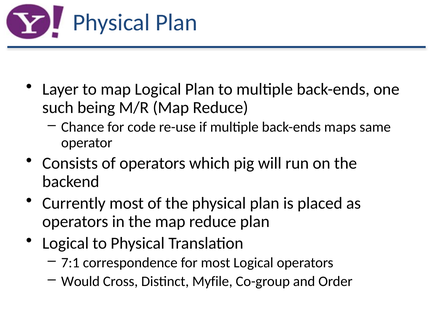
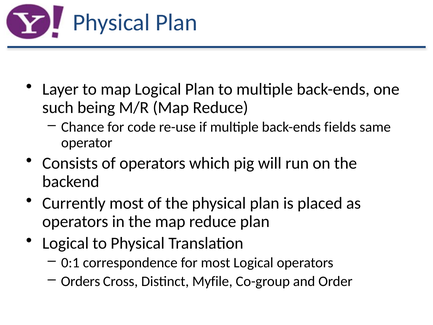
maps: maps -> fields (340, 127)
7:1: 7:1 -> 0:1 (70, 263)
Would: Would -> Orders (81, 281)
